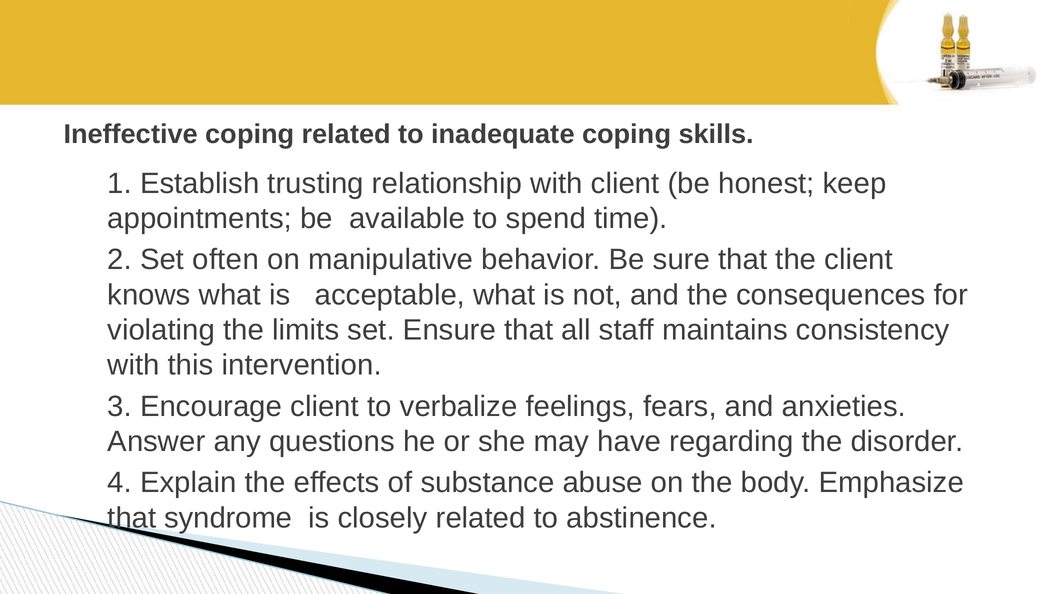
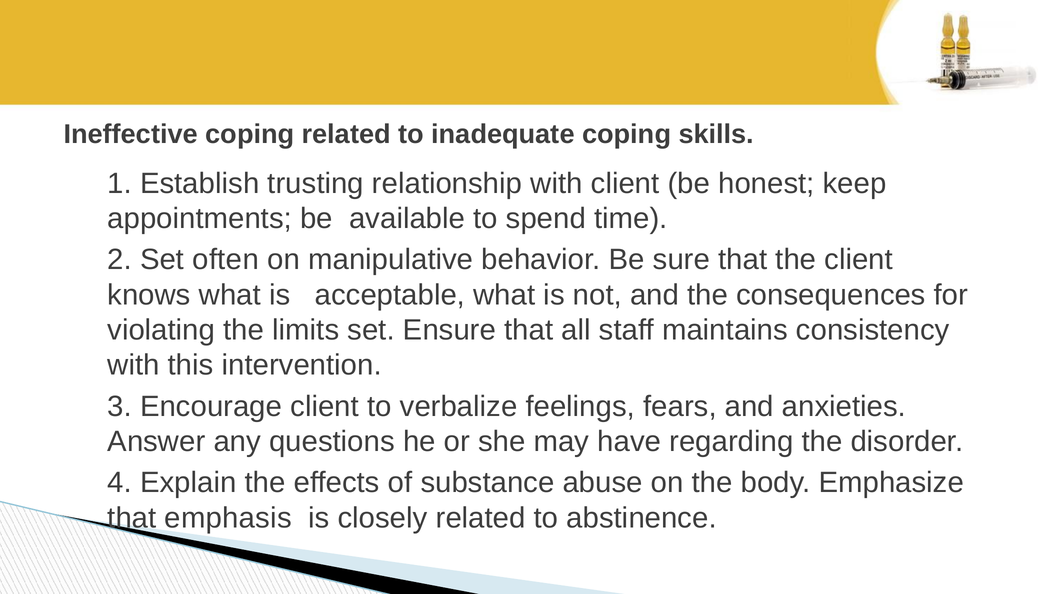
syndrome: syndrome -> emphasis (228, 518)
